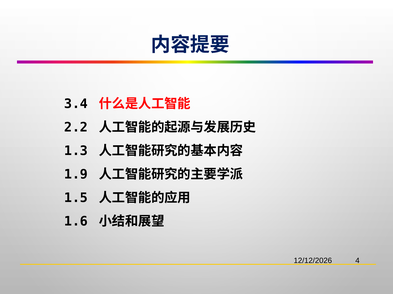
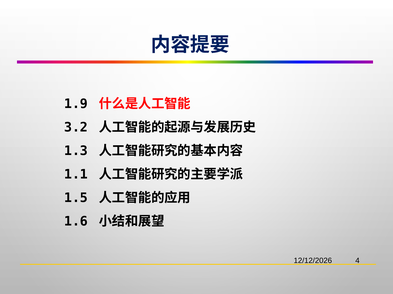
3.4: 3.4 -> 1.9 (76, 104)
2.2: 2.2 -> 3.2 (76, 128)
1.9: 1.9 -> 1.1 (76, 175)
